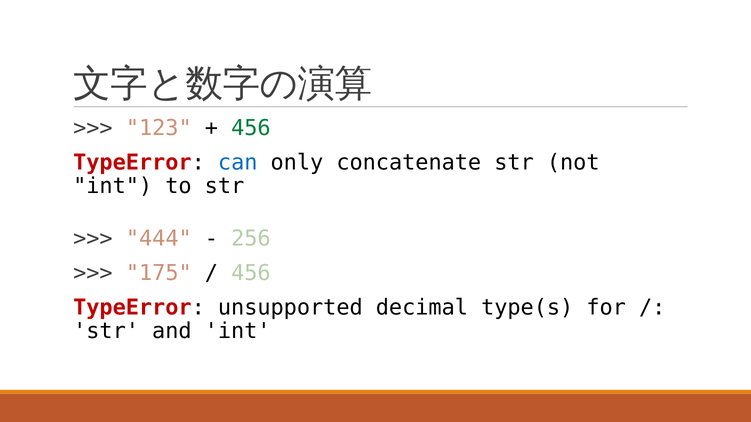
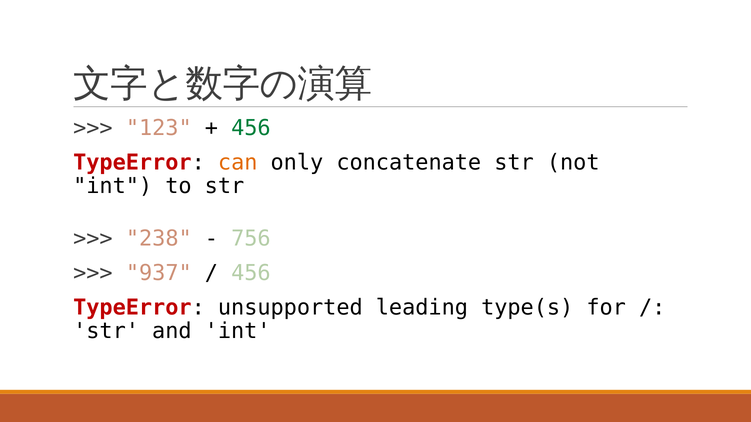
can colour: blue -> orange (238, 163)
444: 444 -> 238 (159, 239)
256: 256 -> 756 (251, 239)
175: 175 -> 937 (159, 273)
decimal: decimal -> leading (422, 308)
